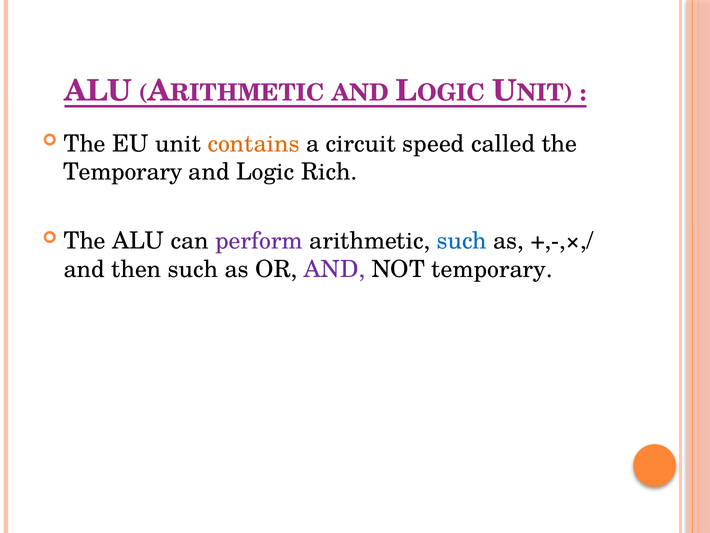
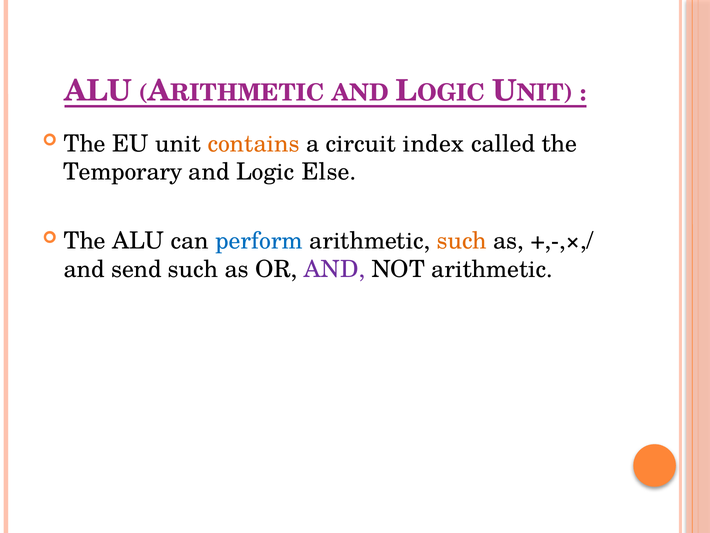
speed: speed -> index (433, 144)
Rich: Rich -> Else (329, 172)
perform colour: purple -> blue (259, 241)
such colour: blue -> orange (462, 241)
then: then -> send (137, 269)
NOT temporary: temporary -> arithmetic (492, 269)
